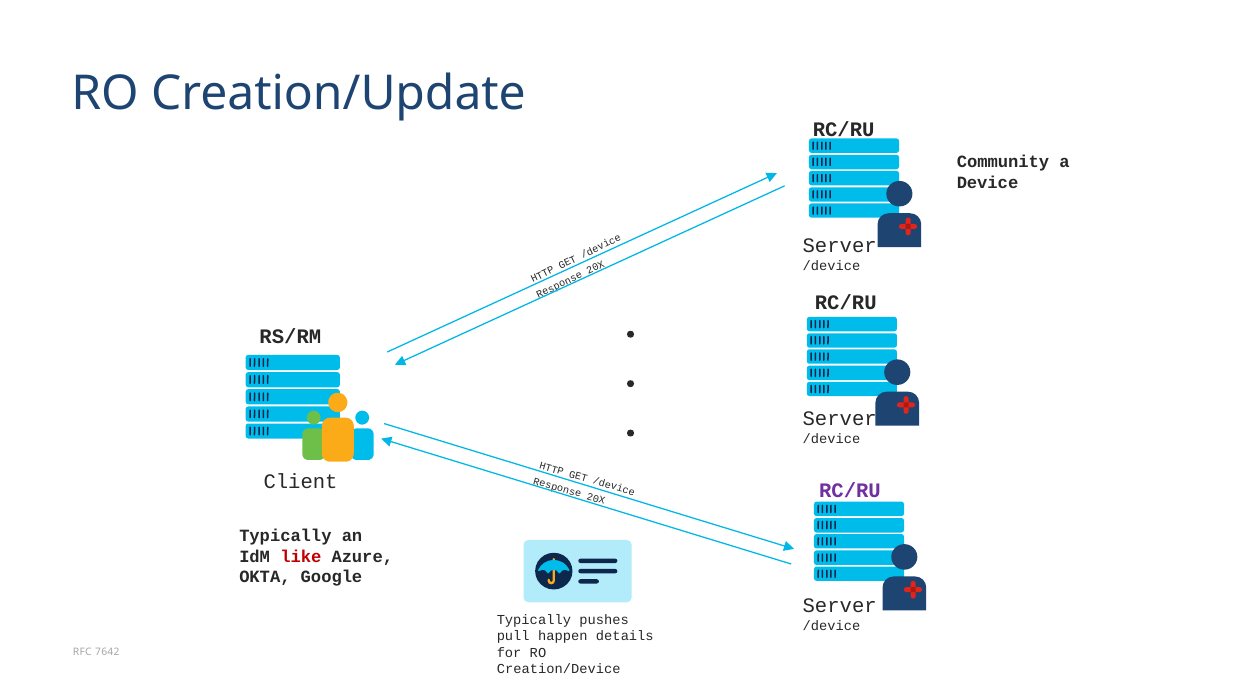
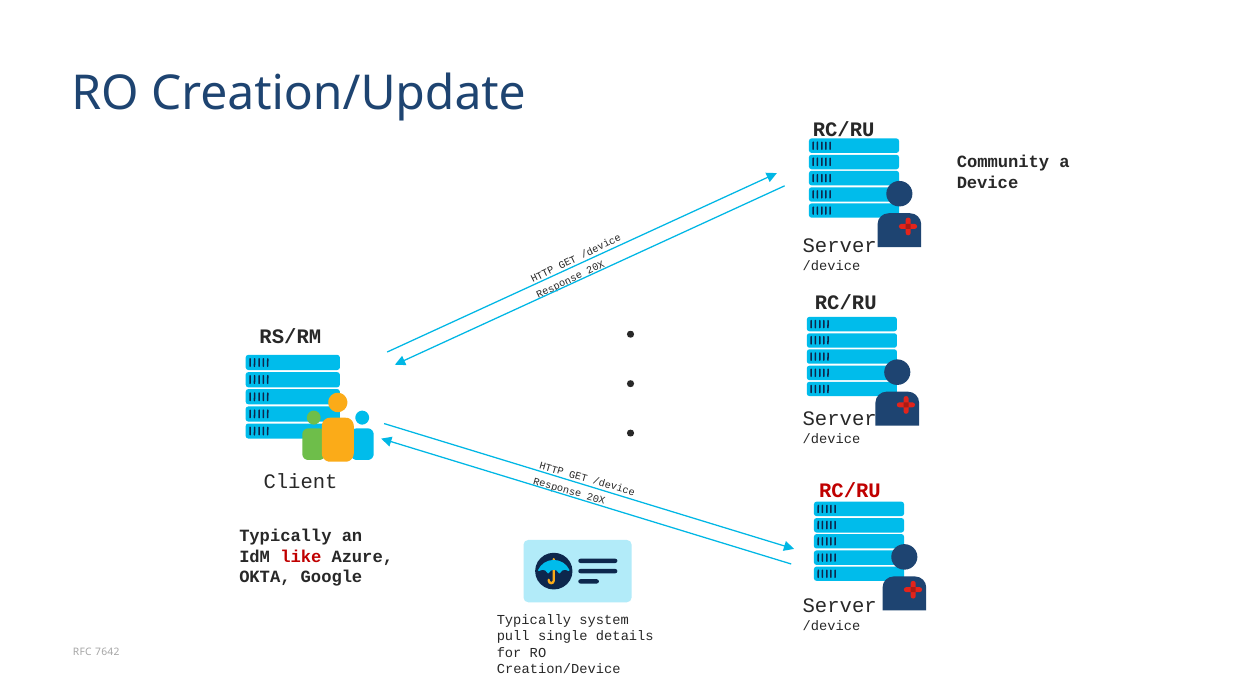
RC/RU colour: purple -> red (850, 490)
pushes: pushes -> system (604, 619)
happen: happen -> single (563, 636)
